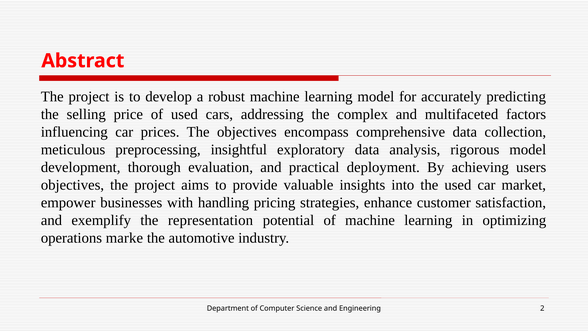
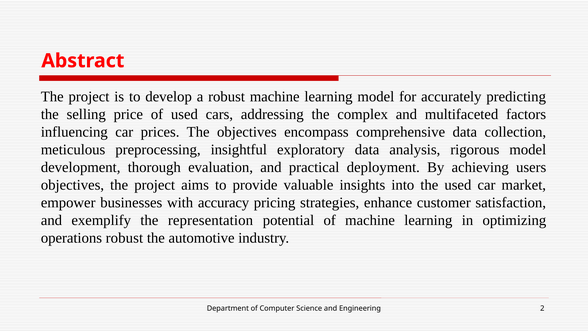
handling: handling -> accuracy (224, 202)
operations marke: marke -> robust (124, 238)
